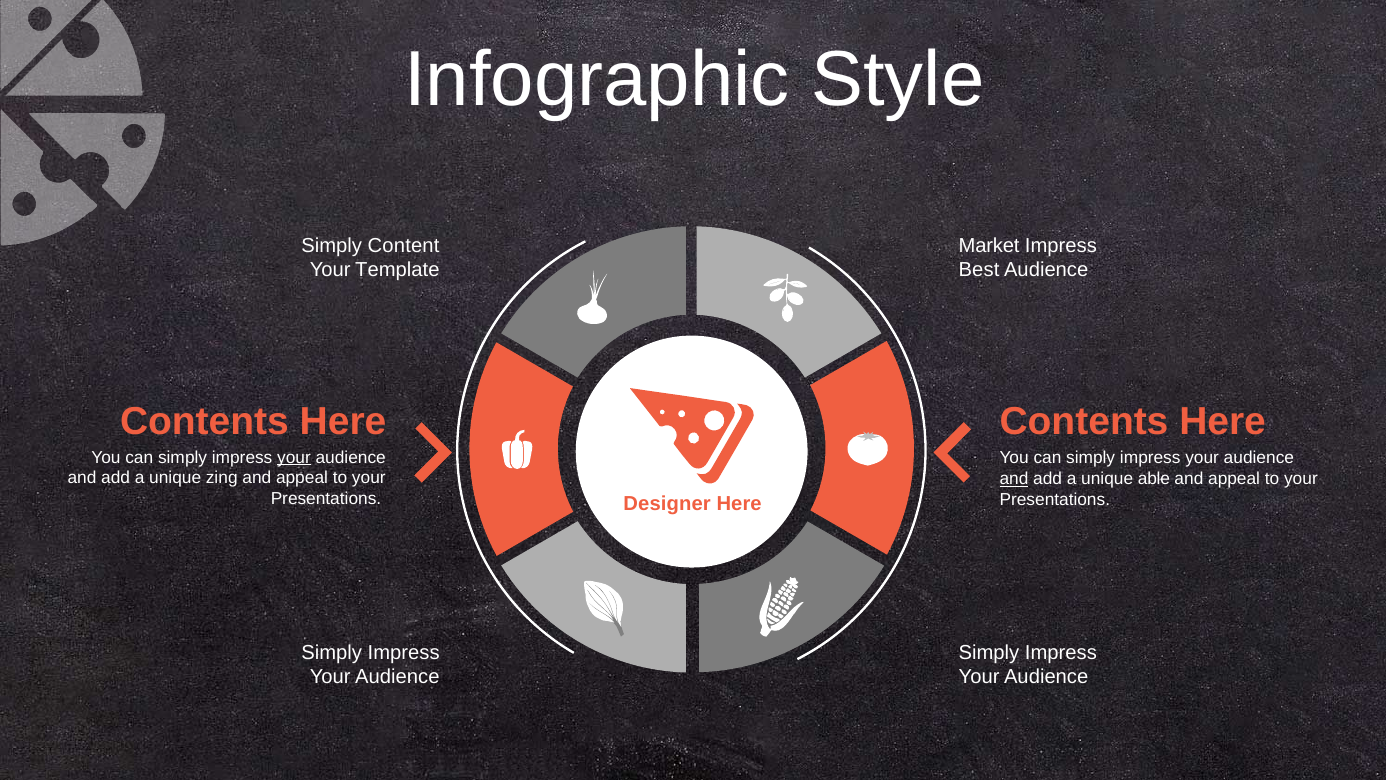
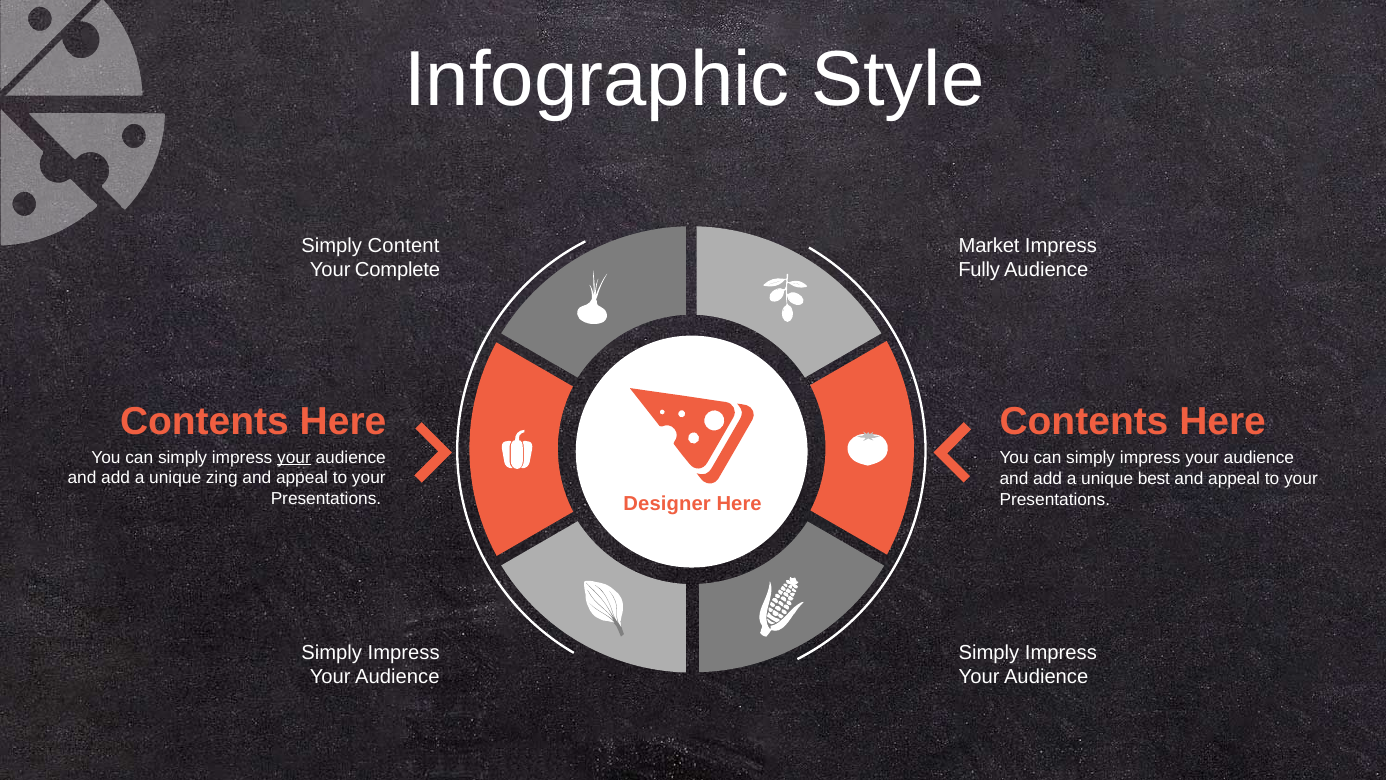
Template: Template -> Complete (398, 270)
Best: Best -> Fully (979, 270)
and underline: present -> none (1014, 478)
able: able -> best (1154, 478)
